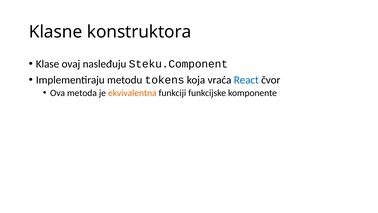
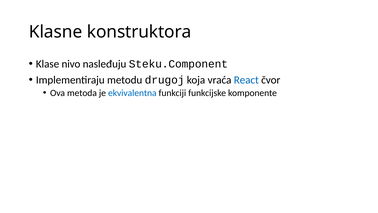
ovaj: ovaj -> nivo (71, 64)
tokens: tokens -> drugoj (165, 80)
ekvivalentna colour: orange -> blue (132, 93)
